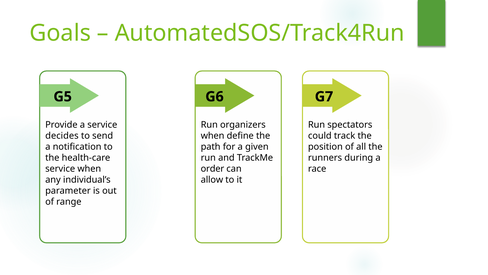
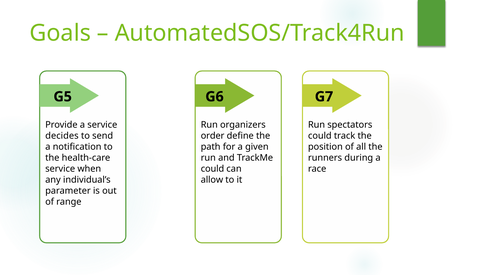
when: when -> order (213, 136)
order: order -> could (212, 169)
